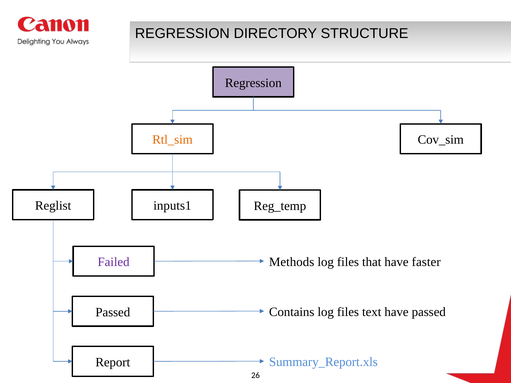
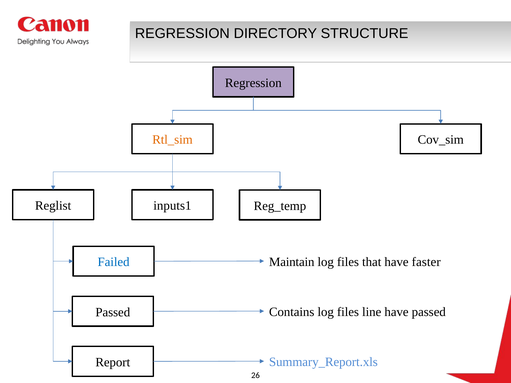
Methods: Methods -> Maintain (292, 262)
Failed colour: purple -> blue (114, 262)
text: text -> line (372, 312)
